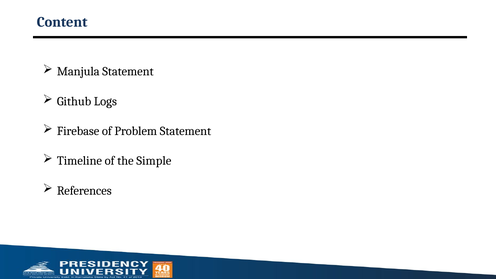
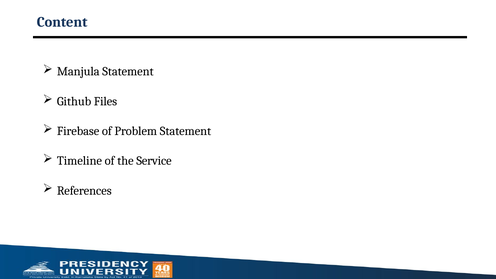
Logs: Logs -> Files (105, 101)
Simple: Simple -> Service (154, 161)
